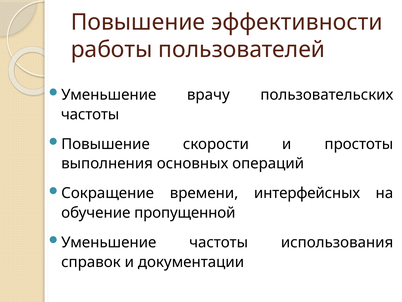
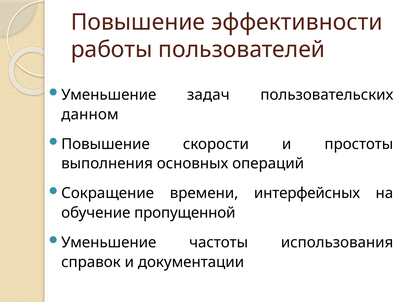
врачу: врачу -> задач (208, 95)
частоты: частоты -> данном (90, 114)
